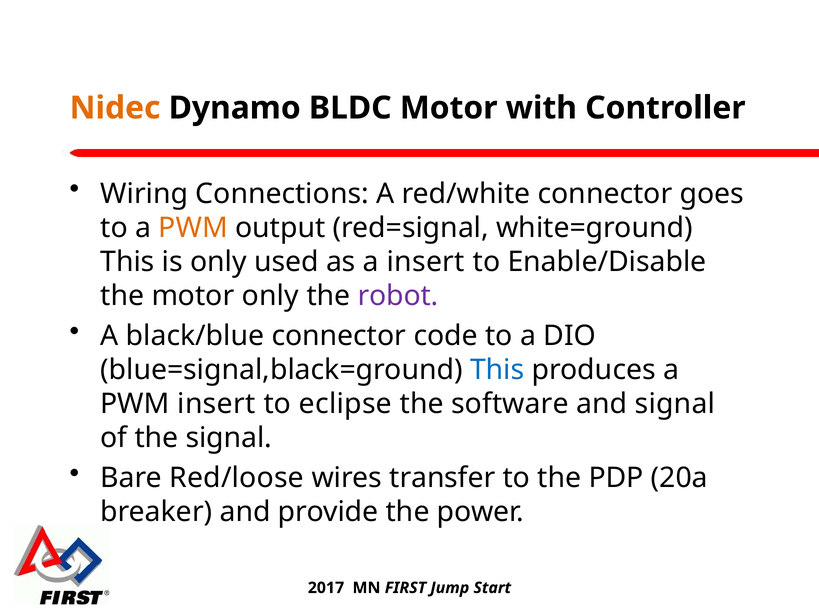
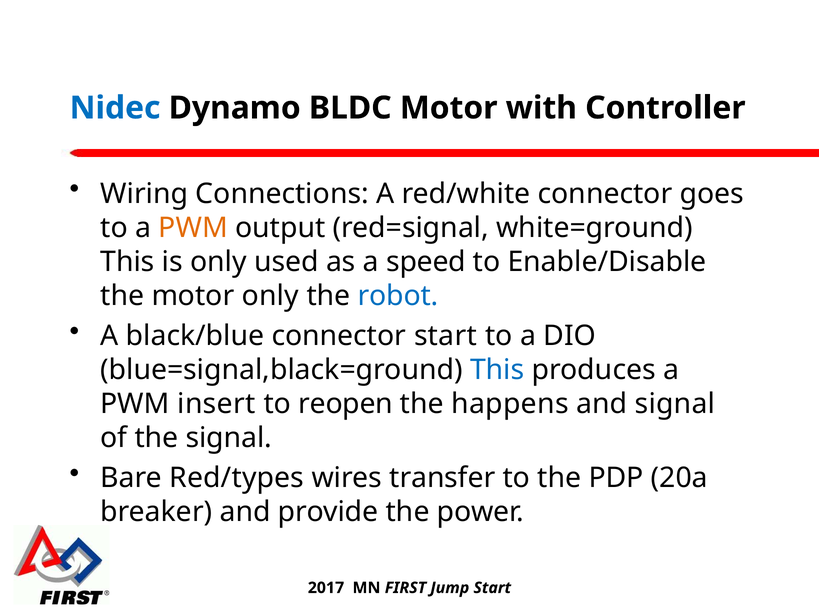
Nidec colour: orange -> blue (115, 108)
a insert: insert -> speed (426, 262)
robot colour: purple -> blue (398, 296)
connector code: code -> start (446, 336)
eclipse: eclipse -> reopen (346, 404)
software: software -> happens (510, 404)
Red/loose: Red/loose -> Red/types (237, 478)
